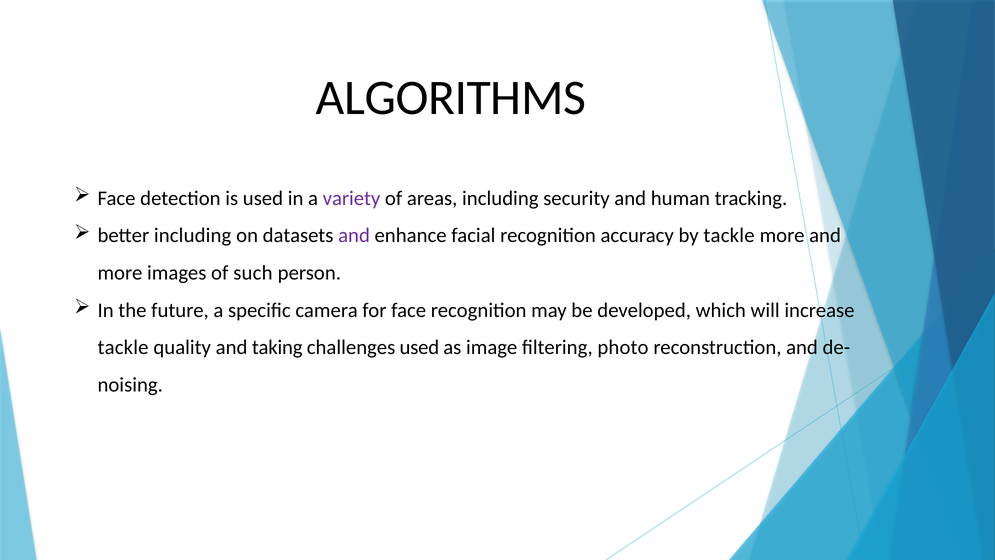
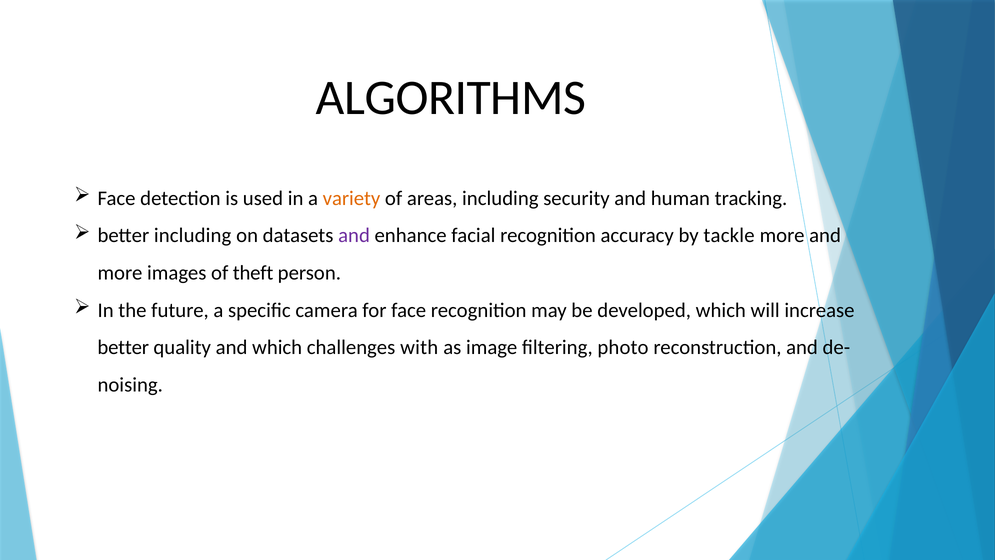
variety colour: purple -> orange (352, 198)
such: such -> theft (253, 273)
tackle: tackle -> better (123, 347)
and taking: taking -> which (277, 347)
challenges used: used -> with (419, 347)
